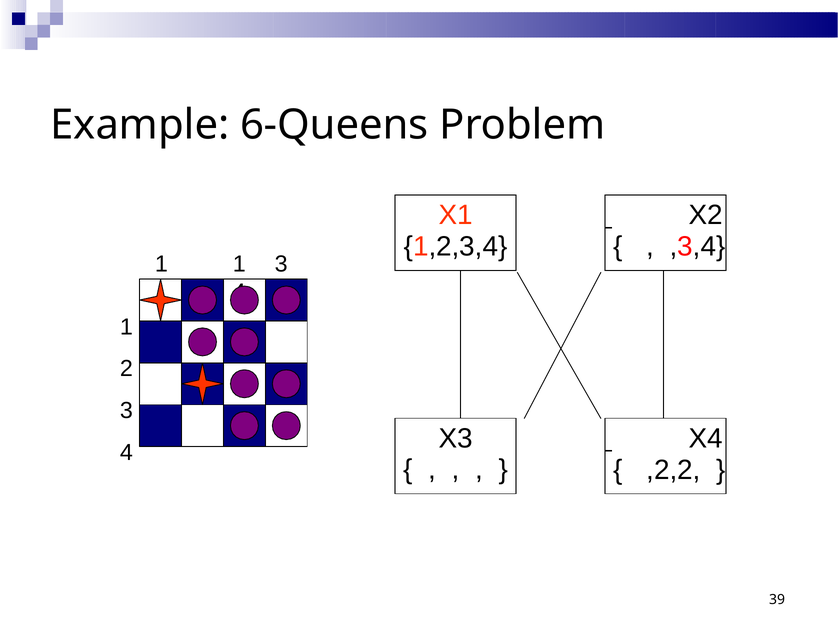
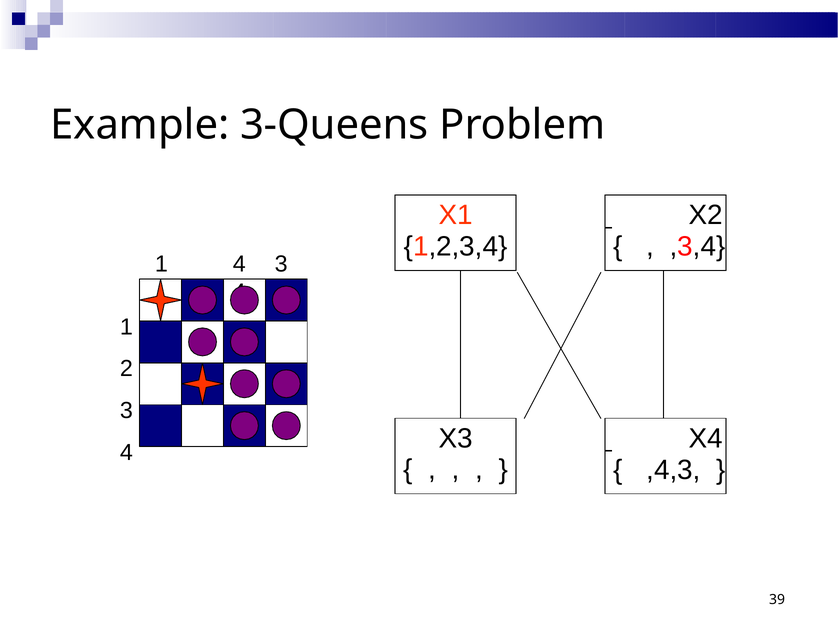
6-Queens: 6-Queens -> 3-Queens (334, 125)
1 1: 1 -> 4 (239, 264)
,2,2: ,2,2 -> ,4,3 (673, 470)
